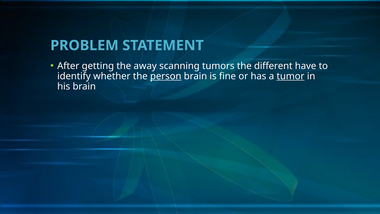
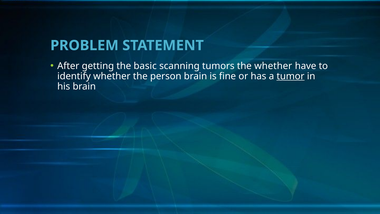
away: away -> basic (145, 66)
the different: different -> whether (273, 66)
person underline: present -> none (166, 76)
